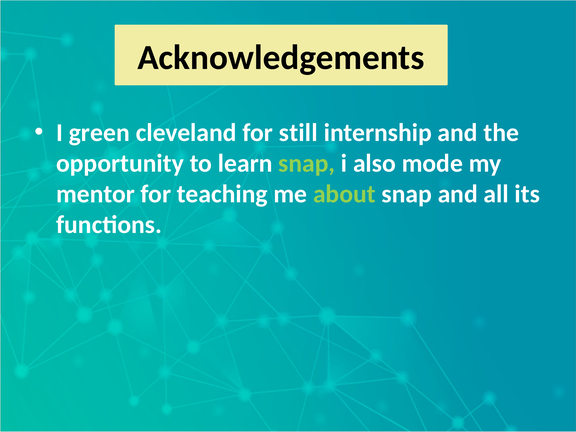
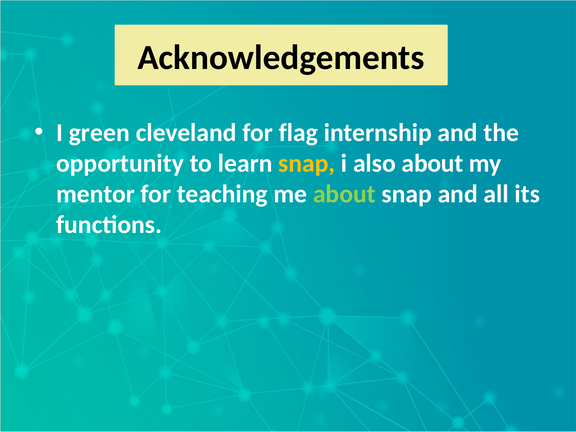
still: still -> flag (298, 133)
snap colour: light green -> yellow (307, 163)
also mode: mode -> about (432, 163)
